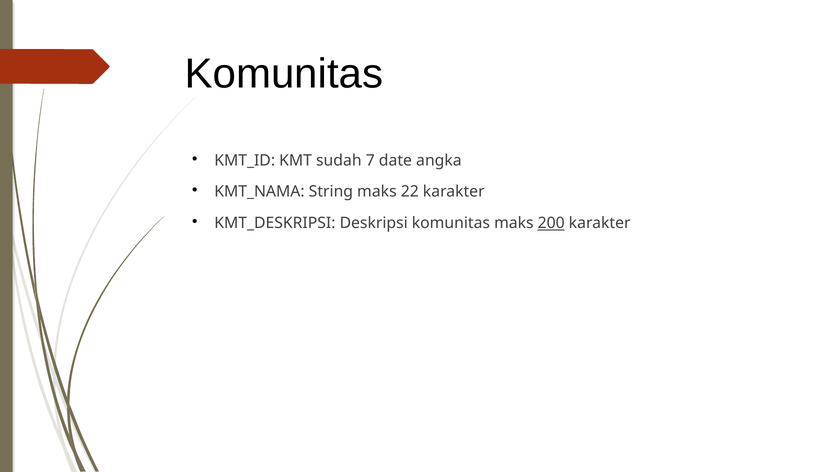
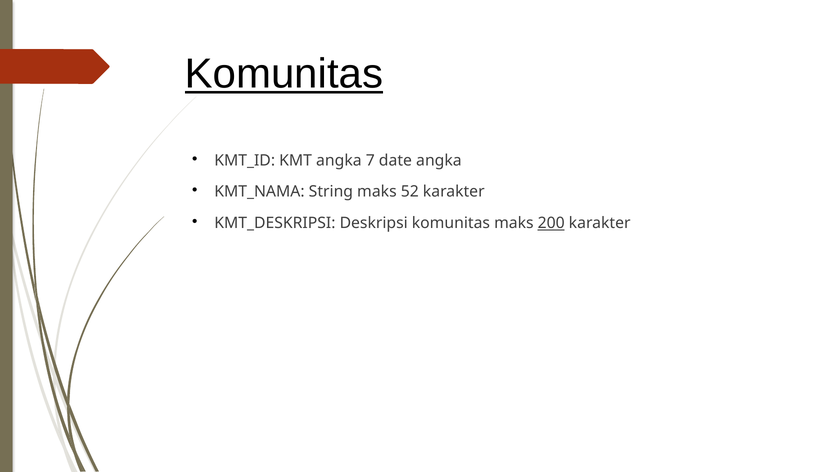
Komunitas underline: none -> present (284, 74)
KMT sudah: sudah -> angka (339, 161)
22: 22 -> 52 (410, 192)
